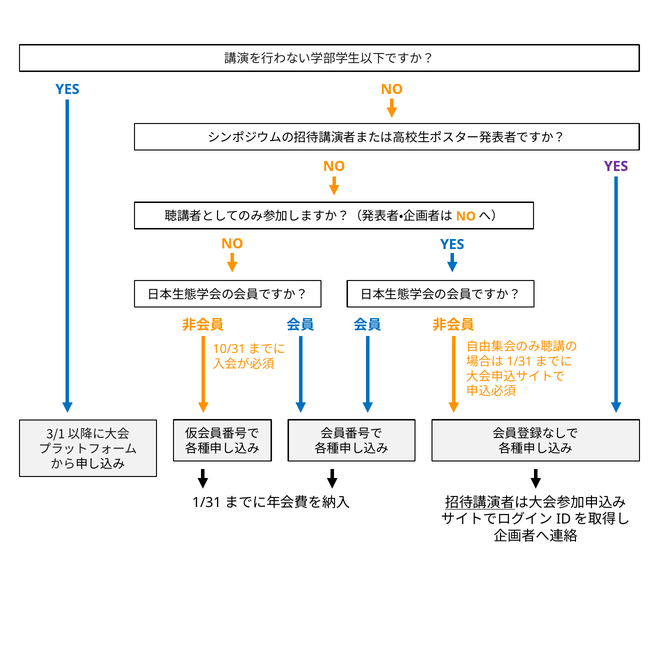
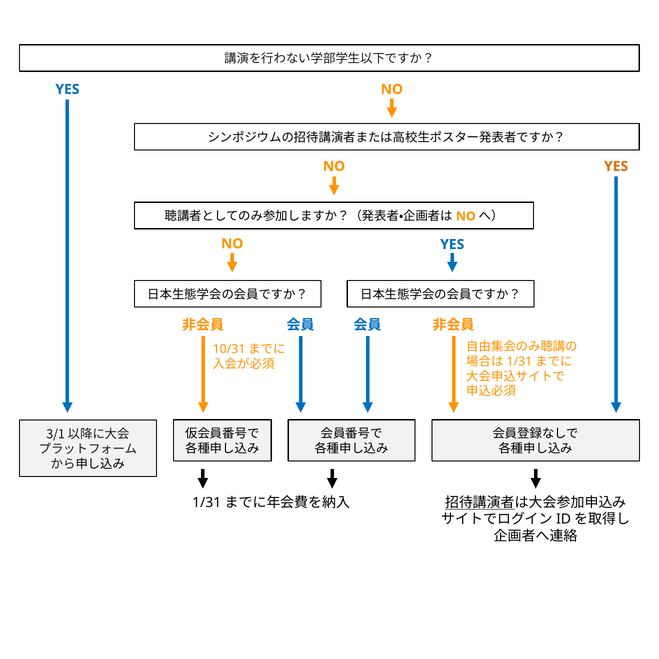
YES colour: purple -> orange (616, 166)
